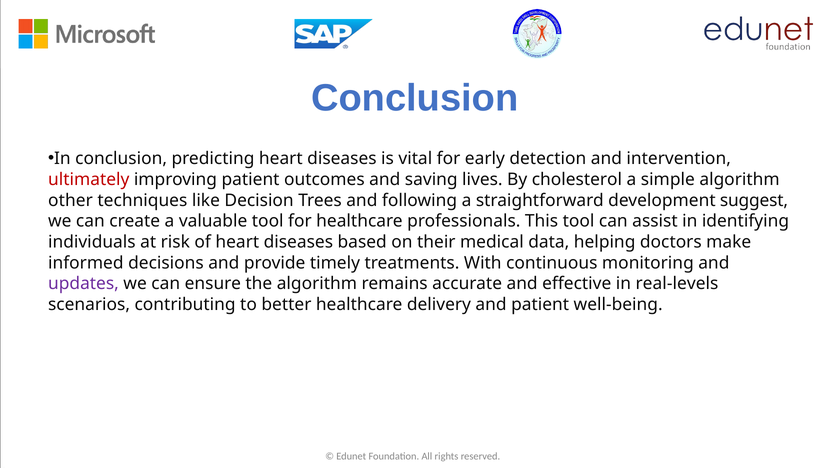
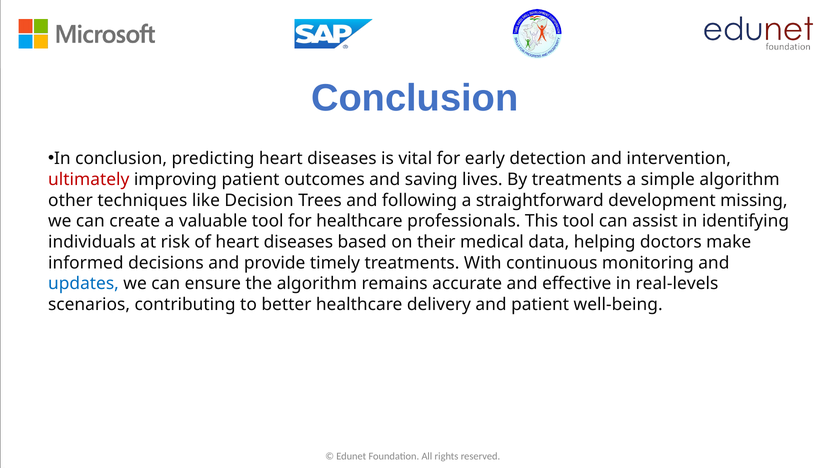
By cholesterol: cholesterol -> treatments (577, 180)
suggest: suggest -> missing (754, 200)
updates colour: purple -> blue (83, 284)
